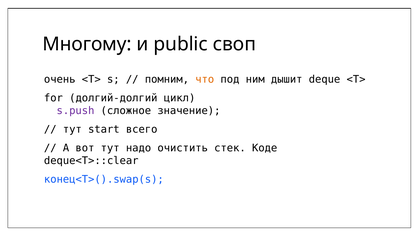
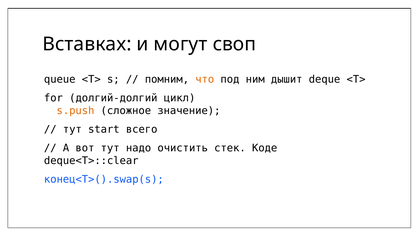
Многому: Многому -> Вставках (87, 44)
public: public -> могут (181, 44)
очень: очень -> queue (60, 79)
s.push colour: purple -> orange (75, 111)
